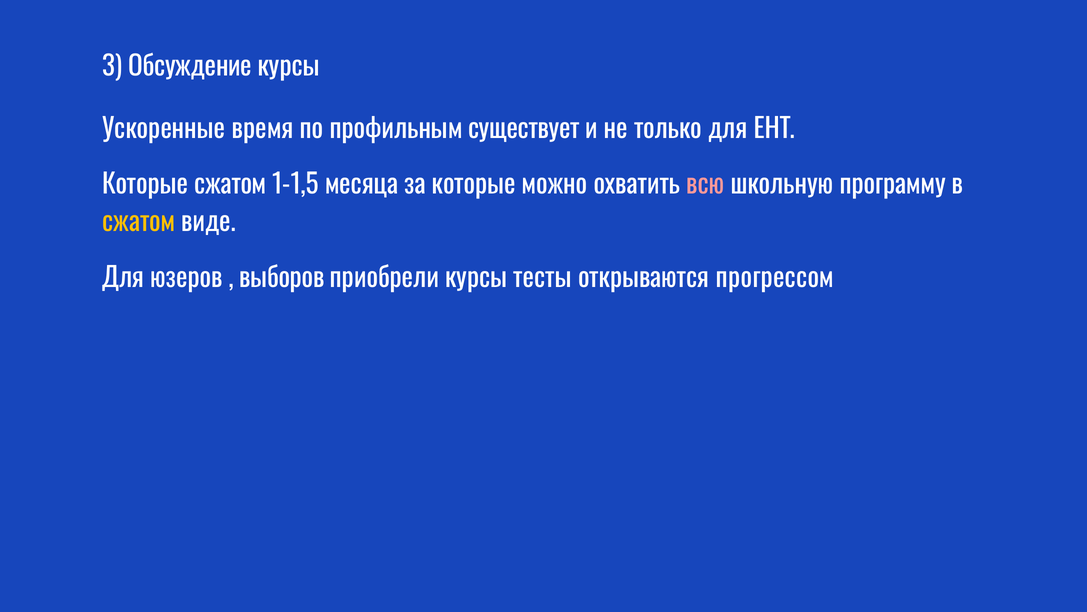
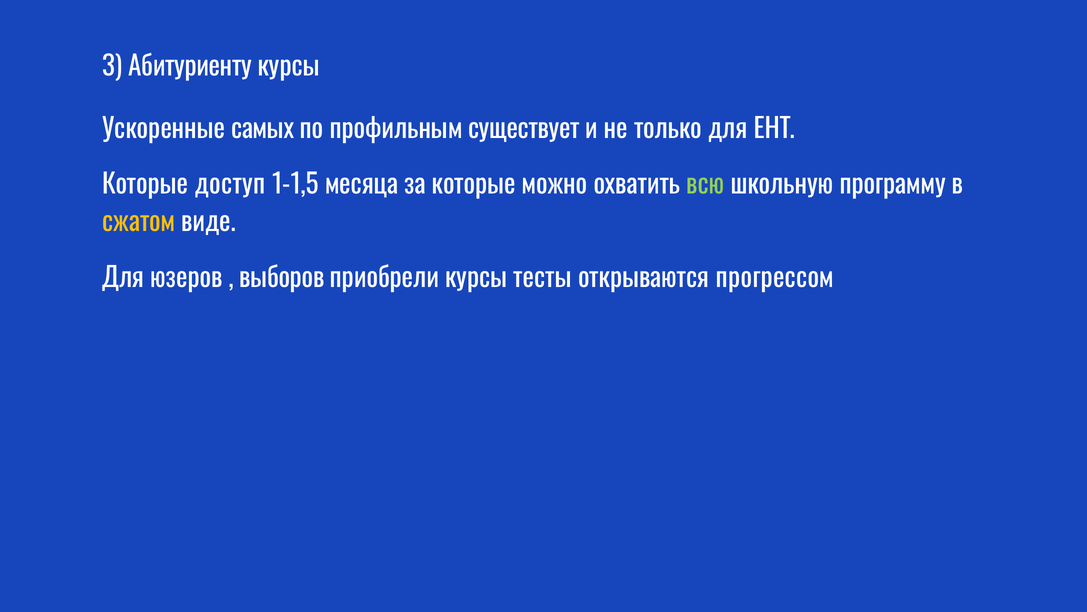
Обсуждение: Обсуждение -> Абитуриенту (190, 67)
время: время -> самых (263, 129)
Которые сжатом: сжатом -> доступ (230, 185)
всю colour: pink -> light green (705, 185)
